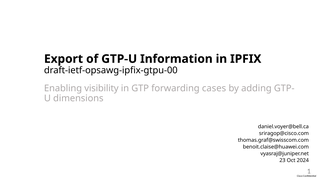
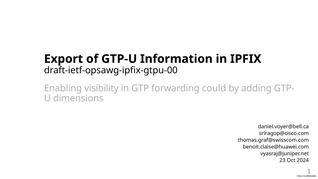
cases: cases -> could (214, 88)
